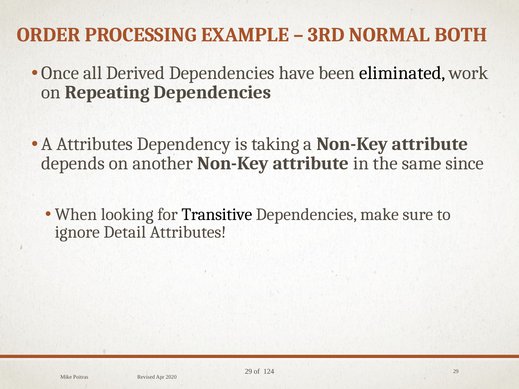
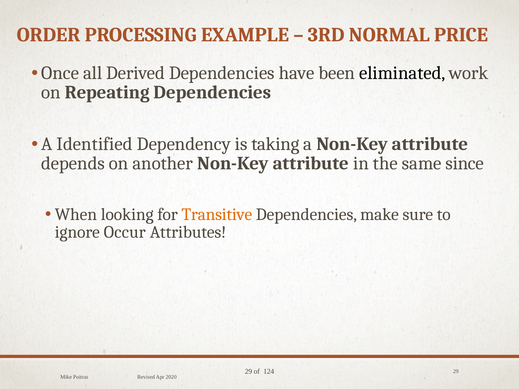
BOTH: BOTH -> PRICE (461, 35)
A Attributes: Attributes -> Identified (95, 144)
Transitive colour: black -> orange (217, 214)
Detail: Detail -> Occur (125, 232)
